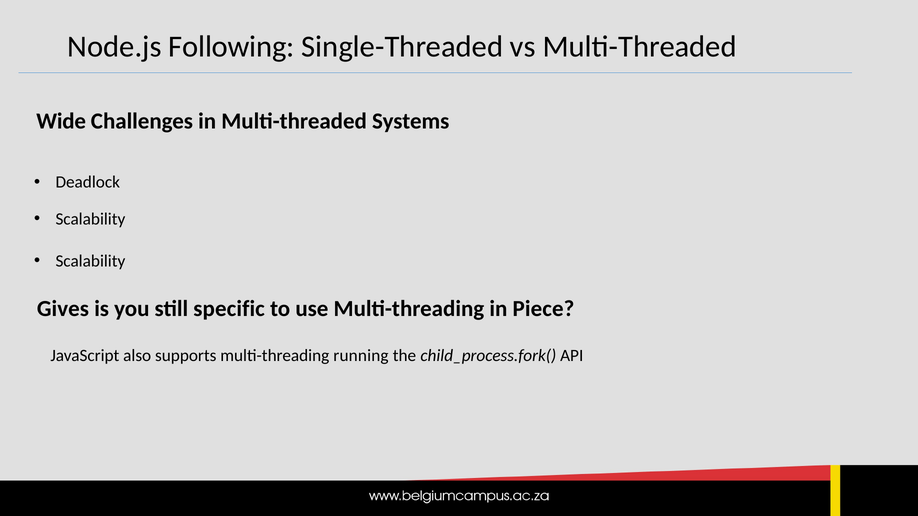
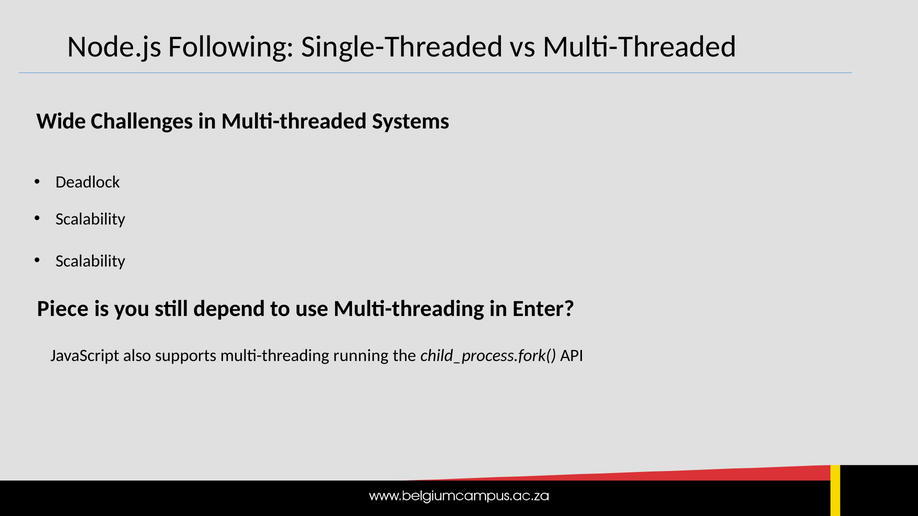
Gives: Gives -> Piece (63, 309)
specific: specific -> depend (229, 309)
Piece: Piece -> Enter (543, 309)
